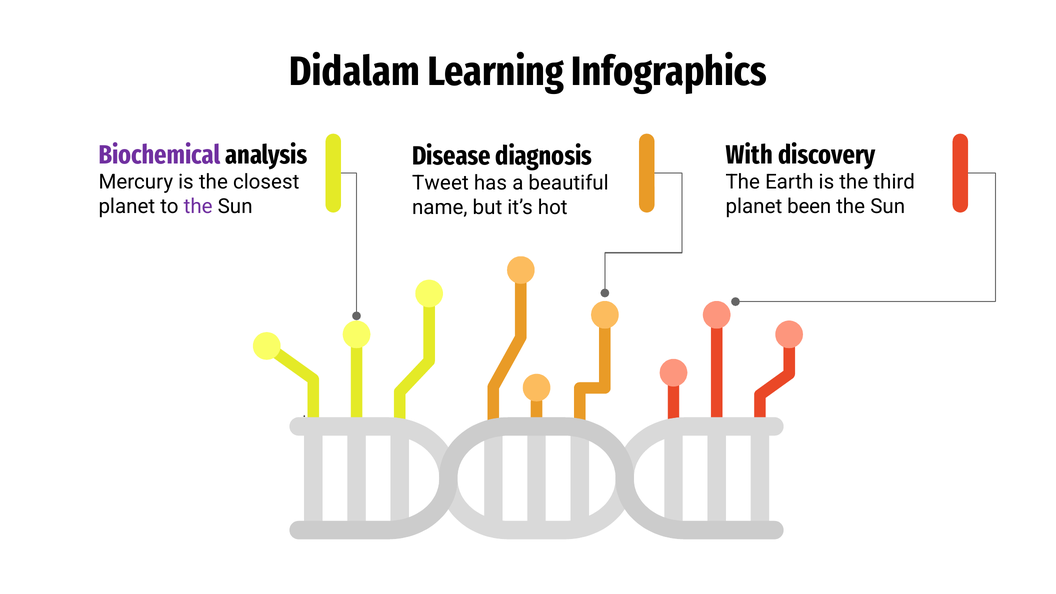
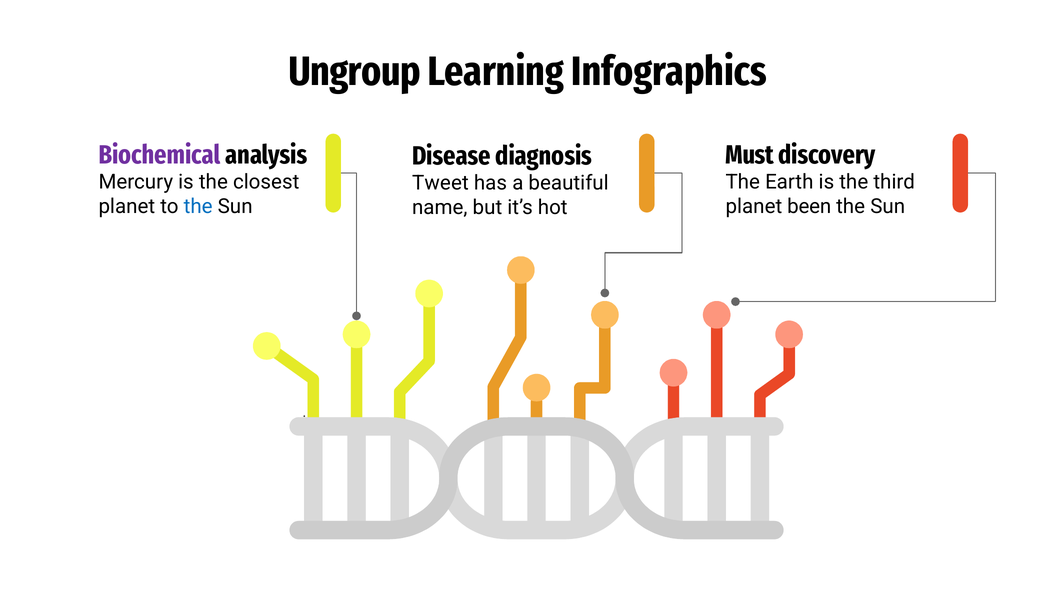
Didalam: Didalam -> Ungroup (355, 72)
With: With -> Must (750, 155)
the colour: purple -> blue (198, 207)
